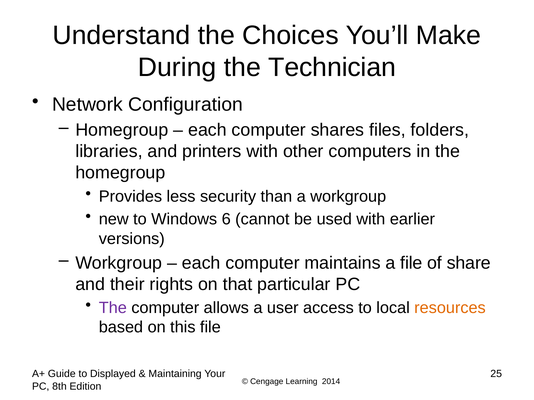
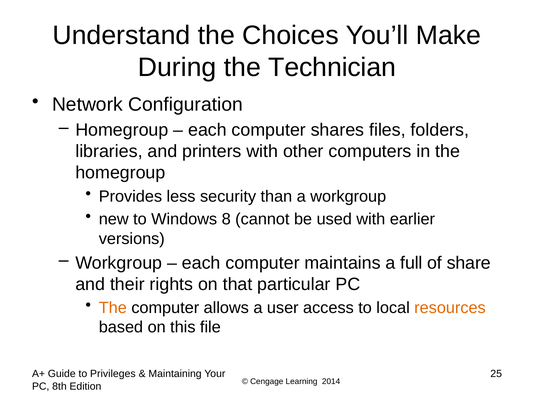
6: 6 -> 8 (226, 219)
a file: file -> full (411, 263)
The colour: purple -> orange (113, 308)
Displayed: Displayed -> Privileges (113, 374)
